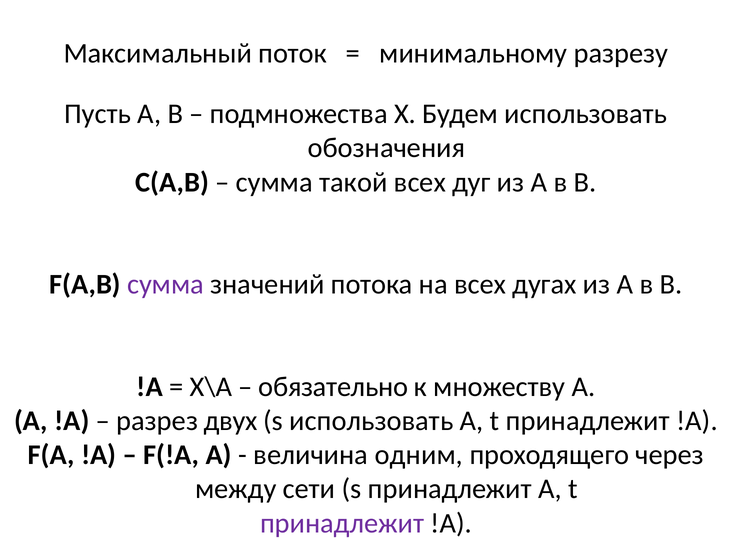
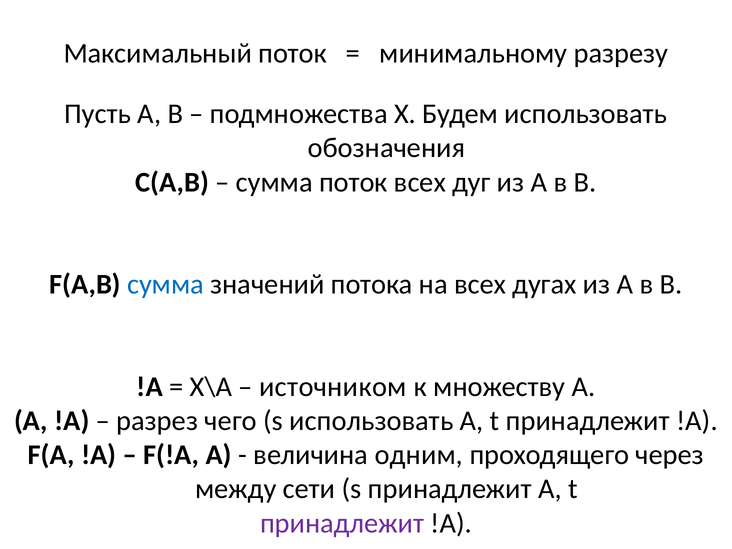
сумма такой: такой -> поток (353, 182)
сумма colour: purple -> blue (166, 284)
обязательно: обязательно -> источником (333, 387)
двух: двух -> чего (231, 421)
